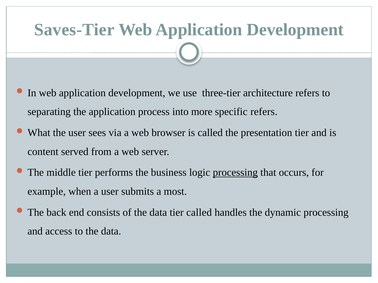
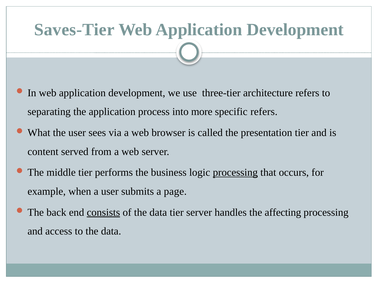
most: most -> page (175, 192)
consists underline: none -> present (103, 213)
tier called: called -> server (199, 213)
dynamic: dynamic -> affecting (283, 213)
